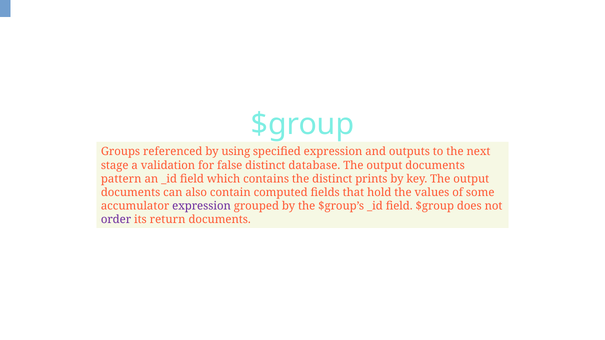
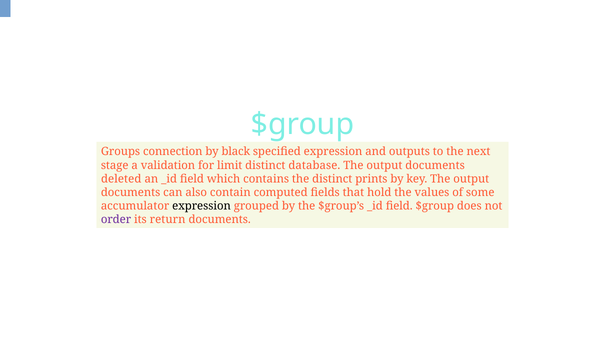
referenced: referenced -> connection (173, 152)
using: using -> black (236, 152)
false: false -> limit (230, 165)
pattern: pattern -> deleted (121, 179)
expression colour: purple -> black (202, 206)
